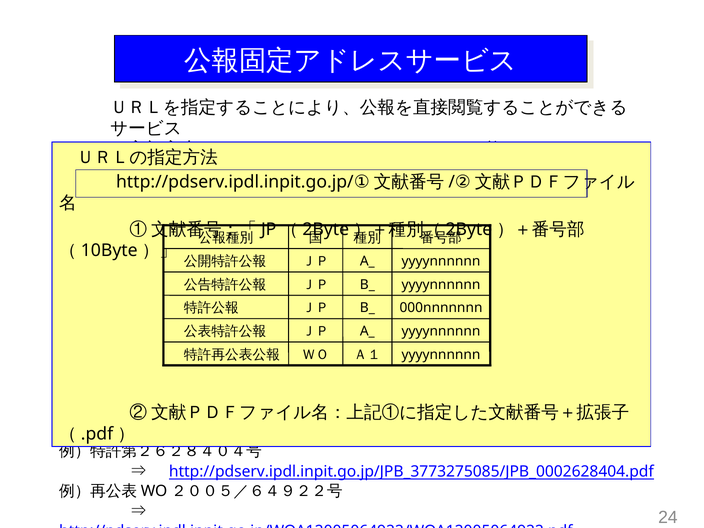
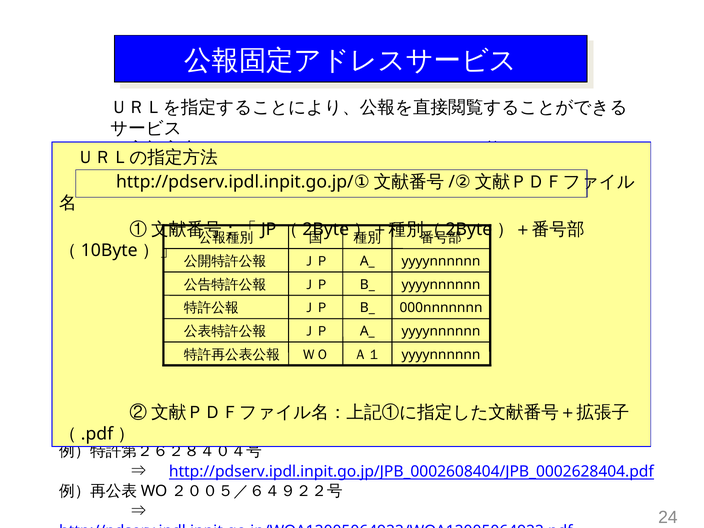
http://pdserv.ipdl.inpit.go.jp/JPB_3773275085/JPB_0002628404.pdf: http://pdserv.ipdl.inpit.go.jp/JPB_3773275085/JPB_0002628404.pdf -> http://pdserv.ipdl.inpit.go.jp/JPB_0002608404/JPB_0002628404.pdf (411, 472)
